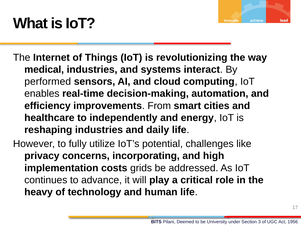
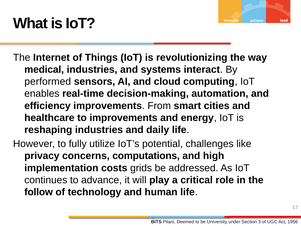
to independently: independently -> improvements (124, 118)
incorporating: incorporating -> computations (146, 156)
heavy: heavy -> follow (39, 192)
